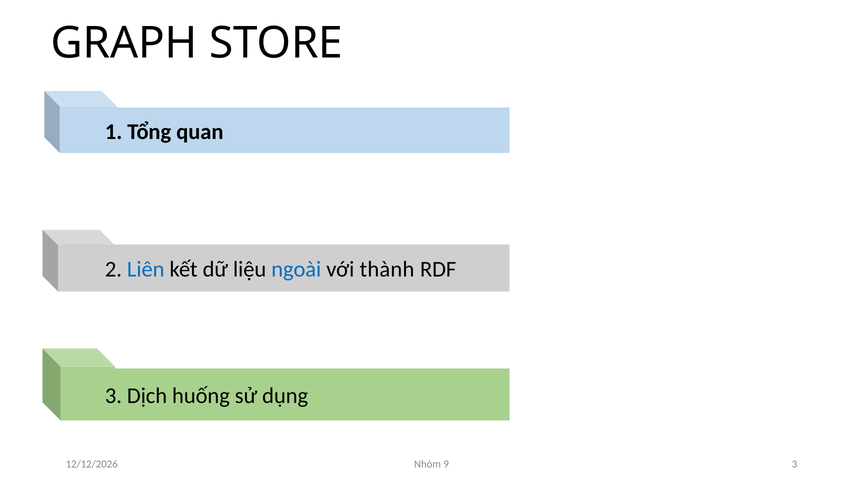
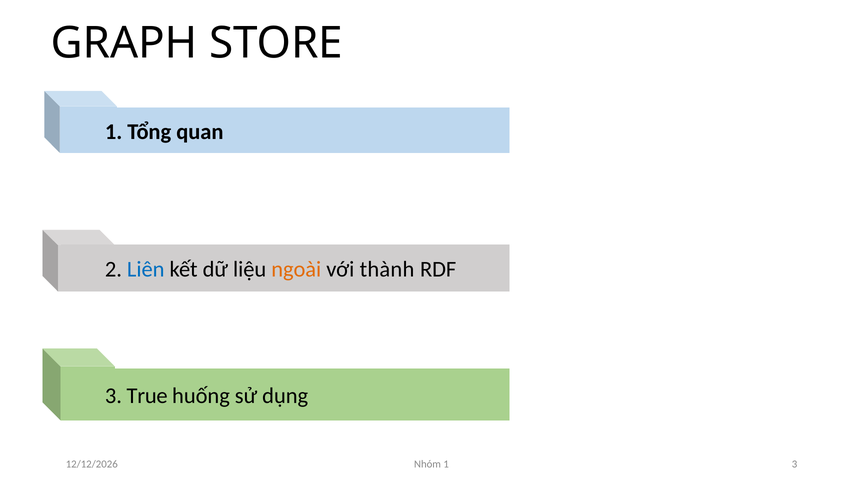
ngoài colour: blue -> orange (296, 269)
Dịch: Dịch -> True (147, 395)
Nhóm 9: 9 -> 1 (446, 463)
